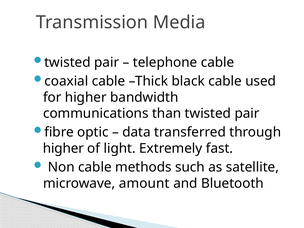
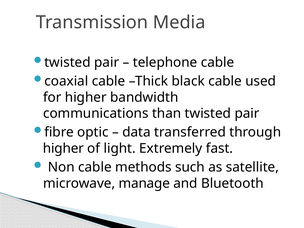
amount: amount -> manage (144, 183)
